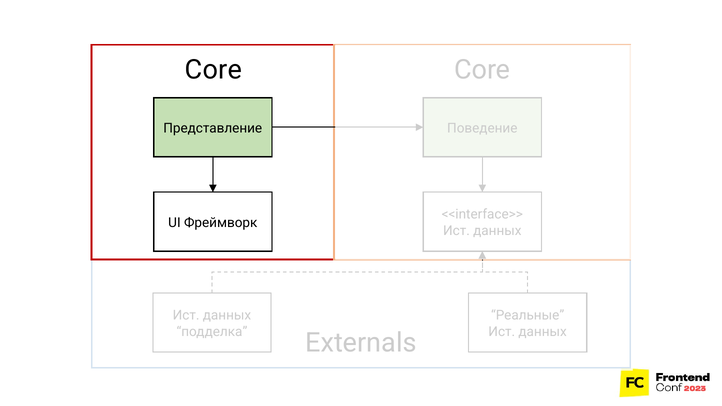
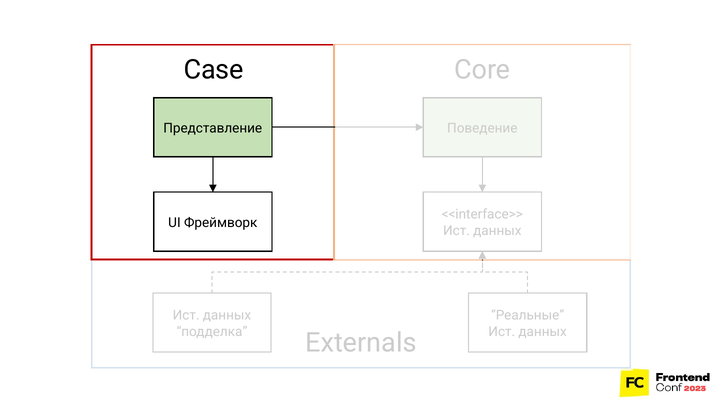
Core: Core -> Case (214, 70)
